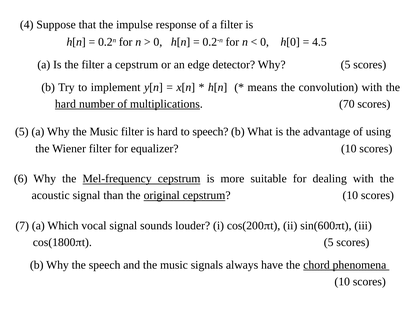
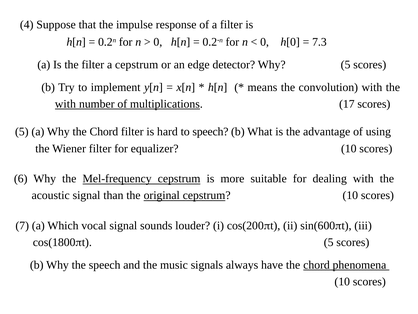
4.5: 4.5 -> 7.3 (319, 42)
hard: hard -> with (65, 104)
70: 70 -> 17 (347, 104)
Why the Music: Music -> Chord (104, 132)
